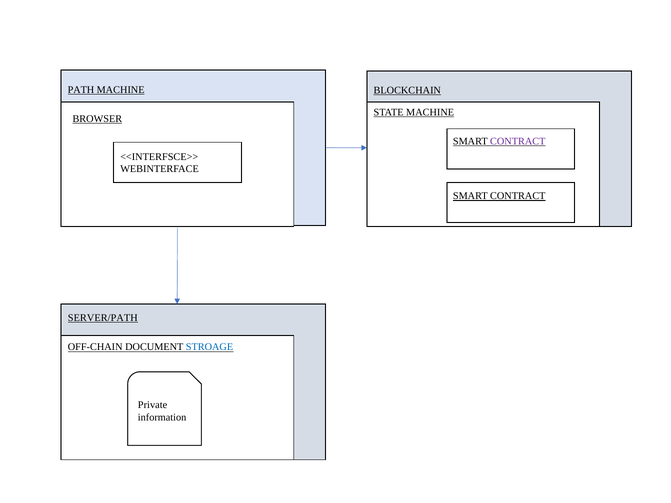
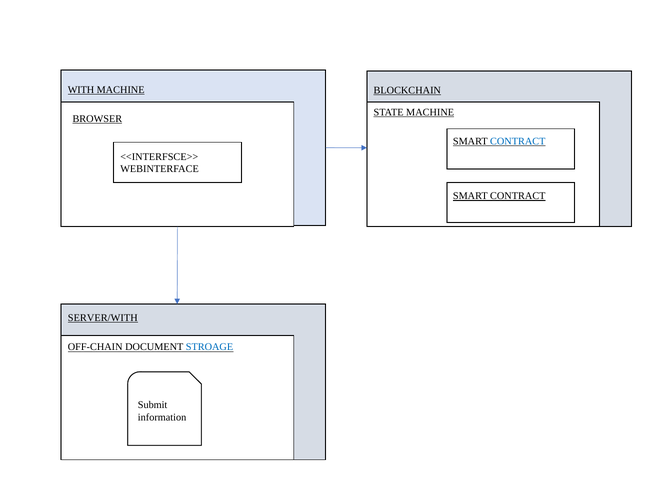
PATH: PATH -> WITH (81, 90)
CONTRACT colour: purple -> blue (518, 141)
SERVER/PATH: SERVER/PATH -> SERVER/WITH (103, 318)
Private: Private -> Submit (153, 405)
